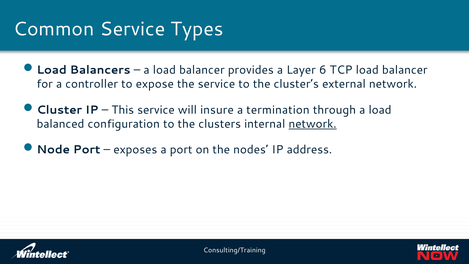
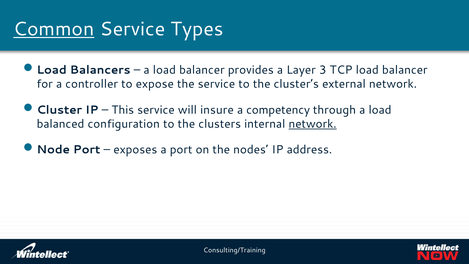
Common underline: none -> present (54, 29)
6: 6 -> 3 (323, 70)
termination: termination -> competency (278, 110)
